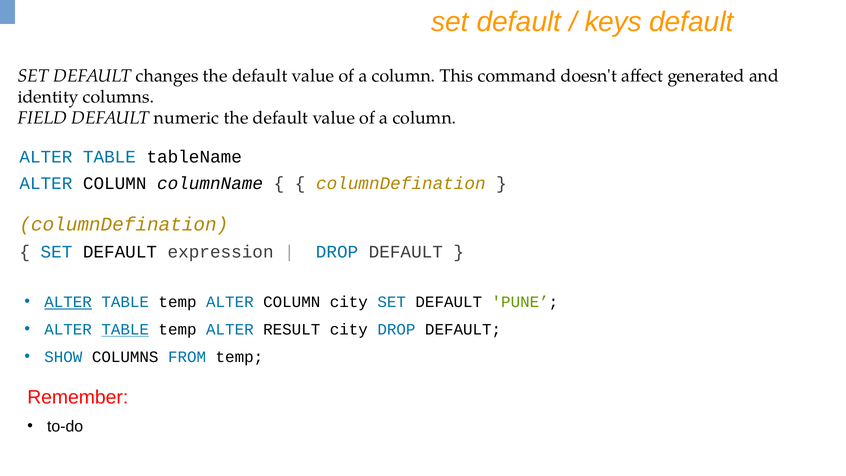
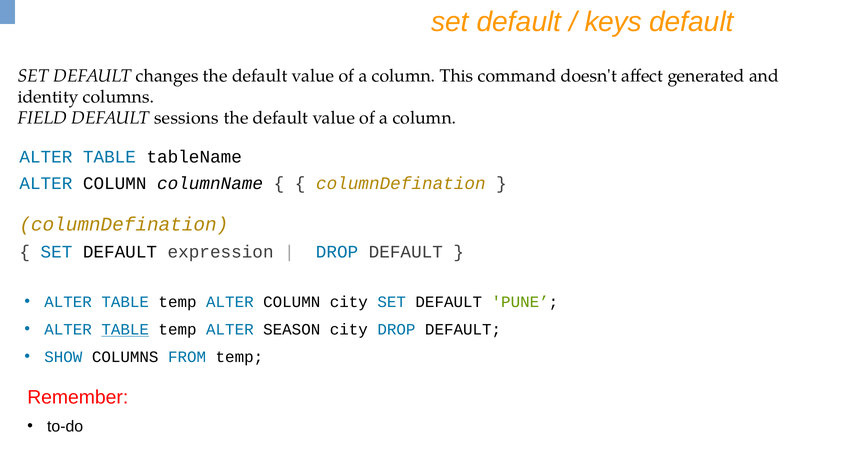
numeric: numeric -> sessions (187, 118)
ALTER underline: present -> none (68, 302)
RESULT: RESULT -> SEASON (292, 329)
